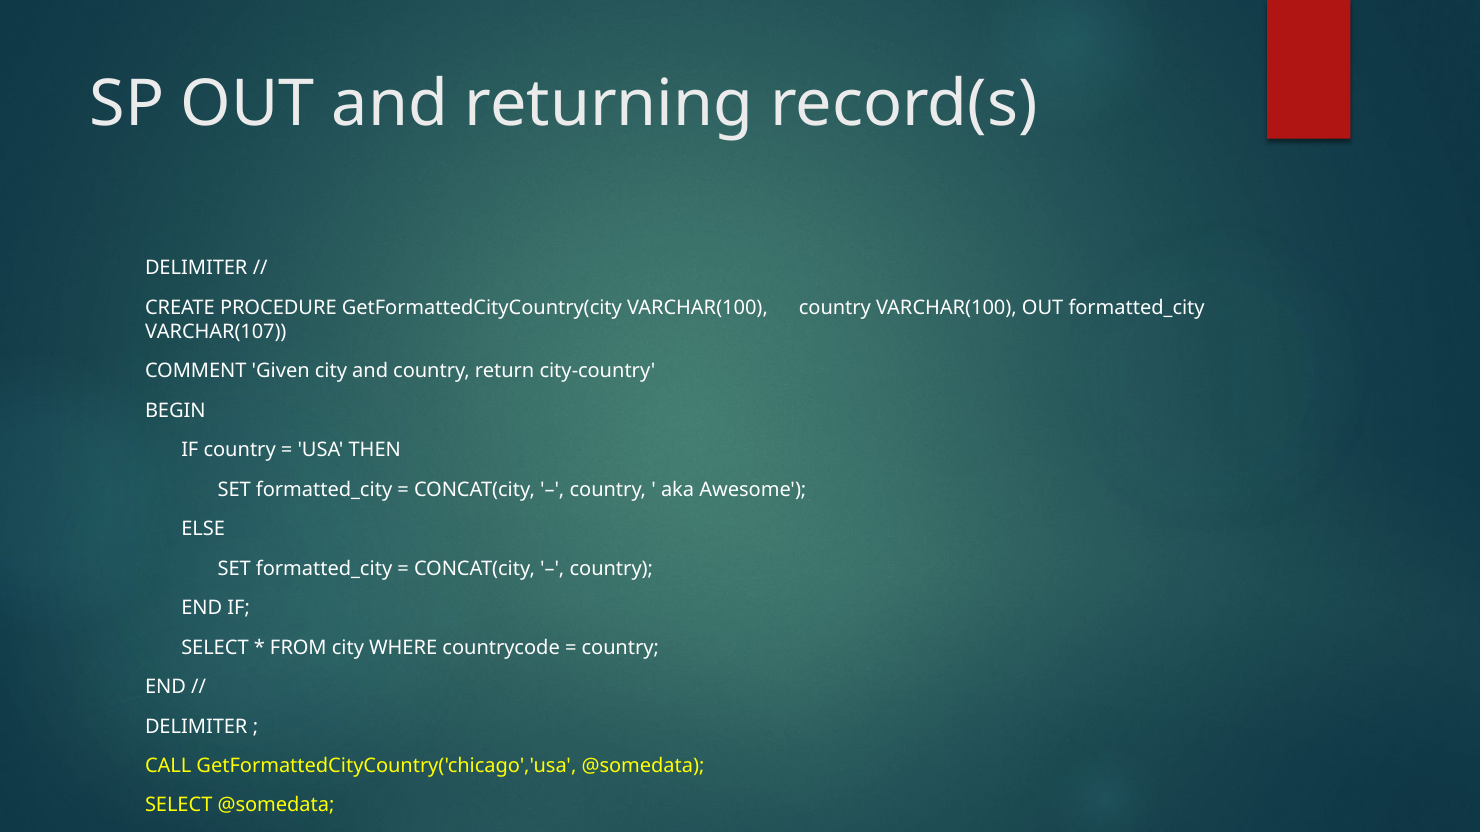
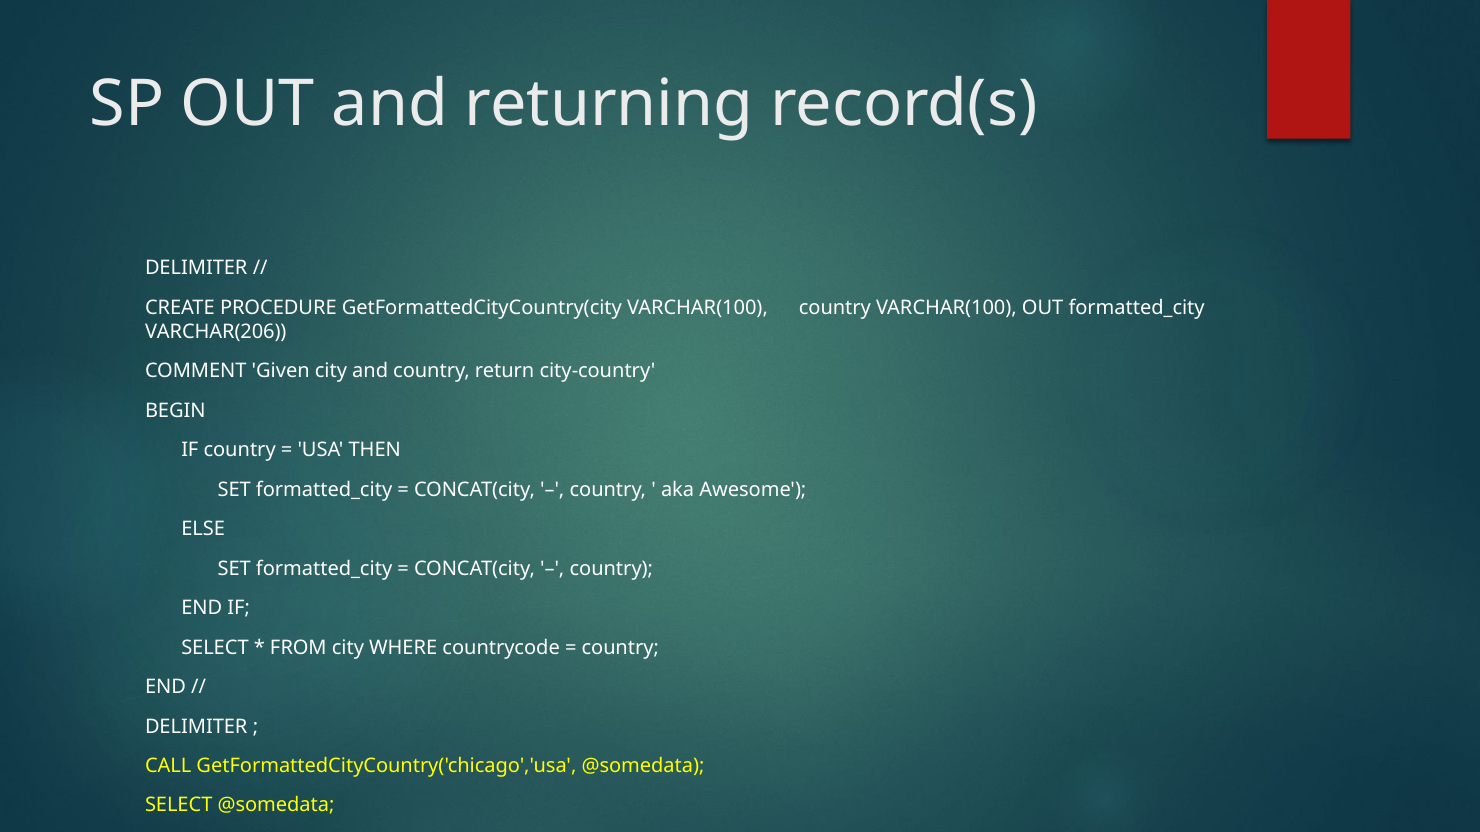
VARCHAR(107: VARCHAR(107 -> VARCHAR(206 (216, 332)
